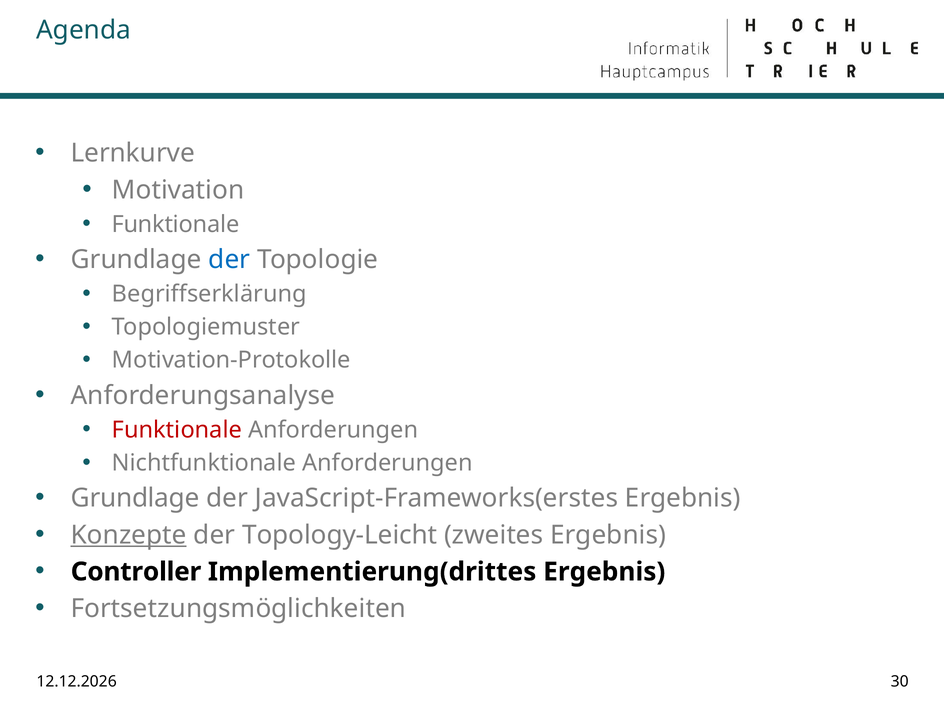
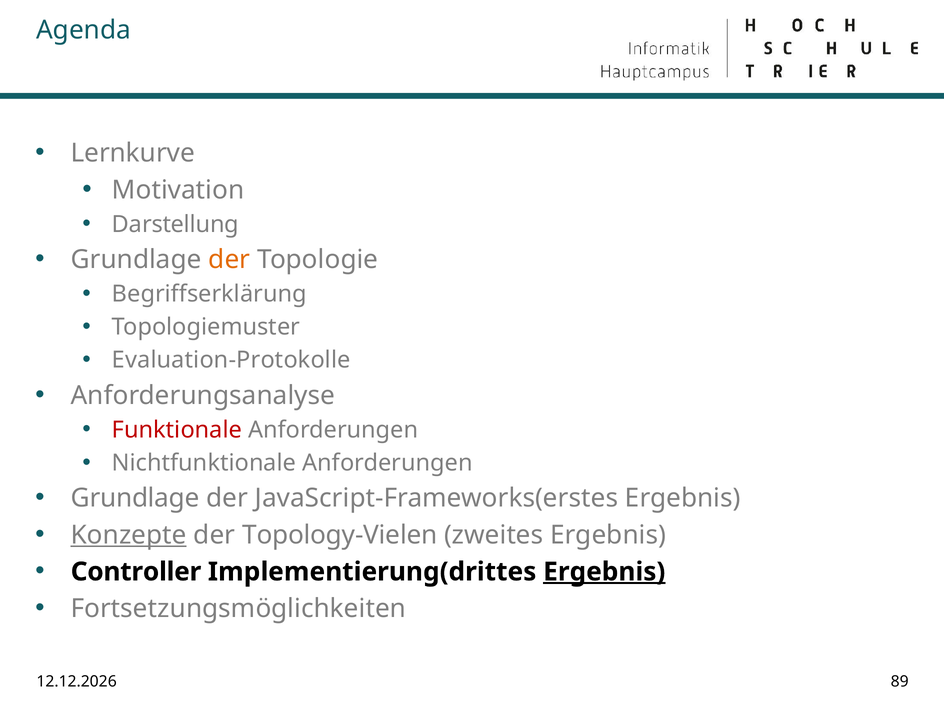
Funktionale: Funktionale -> Darstellung (175, 224)
der colour: blue -> orange (229, 260)
Motivation-Protokolle: Motivation-Protokolle -> Evaluation-Protokolle (231, 360)
Topology-Leicht: Topology-Leicht -> Topology-Vielen (340, 535)
Ergebnis underline: none -> present (604, 572)
30: 30 -> 89 (900, 681)
